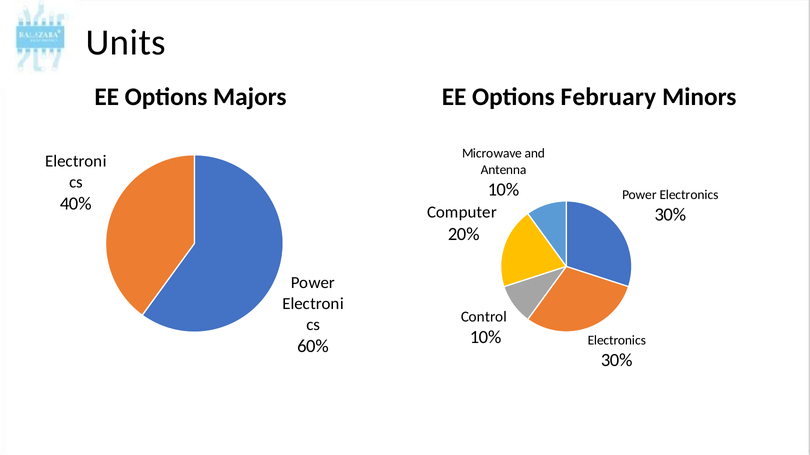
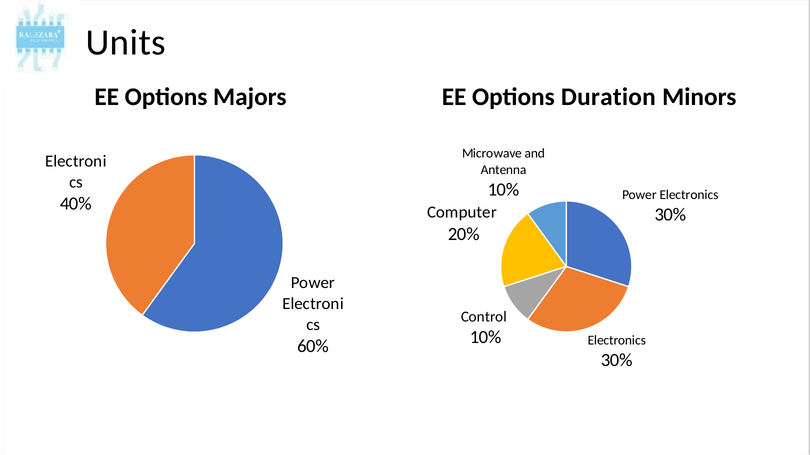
February: February -> Duration (608, 97)
